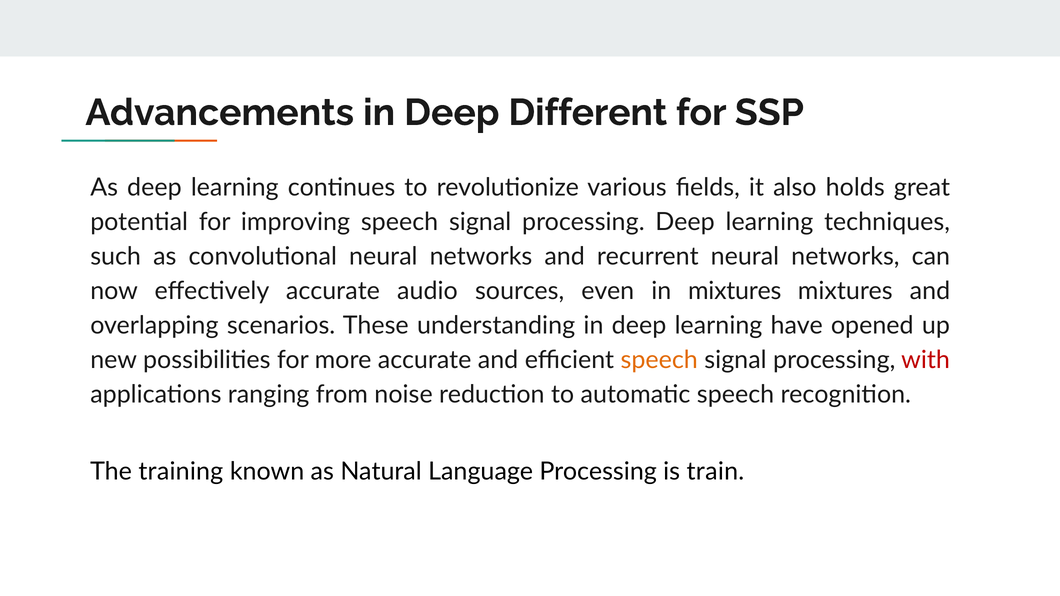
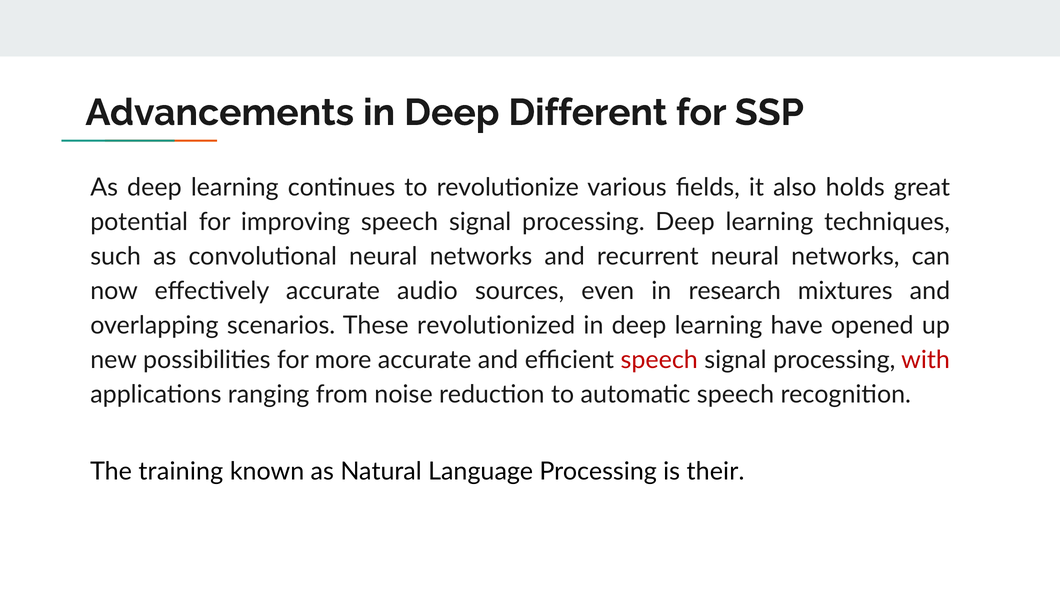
in mixtures: mixtures -> research (735, 291)
understanding: understanding -> revolutionized (496, 326)
speech colour: orange -> red (659, 360)
train: train -> their (715, 472)
